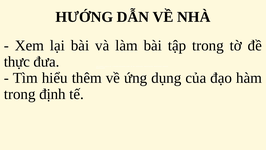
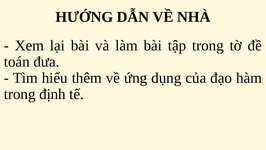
thực: thực -> toán (17, 62)
